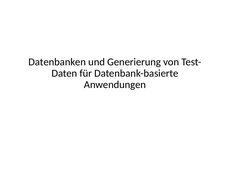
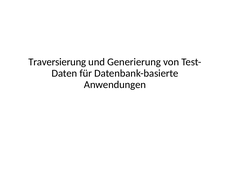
Datenbanken: Datenbanken -> Traversierung (57, 62)
